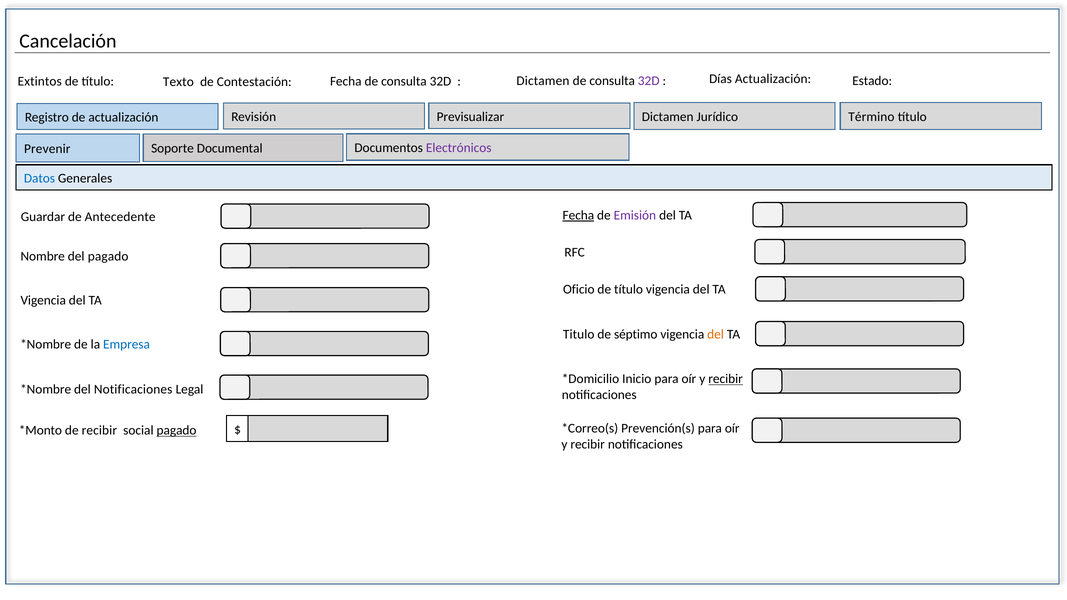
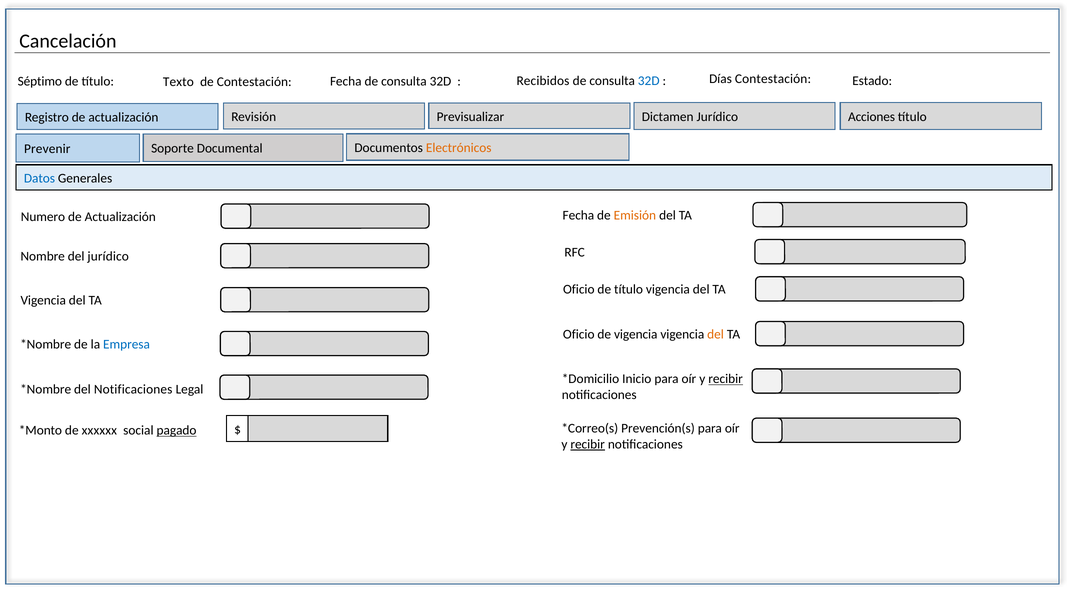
Días Actualización: Actualización -> Contestación (773, 79)
Extintos: Extintos -> Séptimo (40, 81)
Dictamen: Dictamen -> Recibidos (543, 81)
32D colour: purple -> blue (649, 81)
Término: Término -> Acciones (872, 117)
Electrónicos colour: purple -> orange (459, 148)
Fecha underline: present -> none (578, 215)
Emisión colour: purple -> orange (635, 215)
Guardar: Guardar -> Numero (43, 217)
Antecedente: Antecedente -> Actualización (120, 217)
del pagado: pagado -> jurídico (108, 256)
Titulo: Titulo -> Oficio (579, 334)
de séptimo: séptimo -> vigencia (636, 334)
de recibir: recibir -> xxxxxx (99, 431)
recibir underline: none -> present (588, 444)
